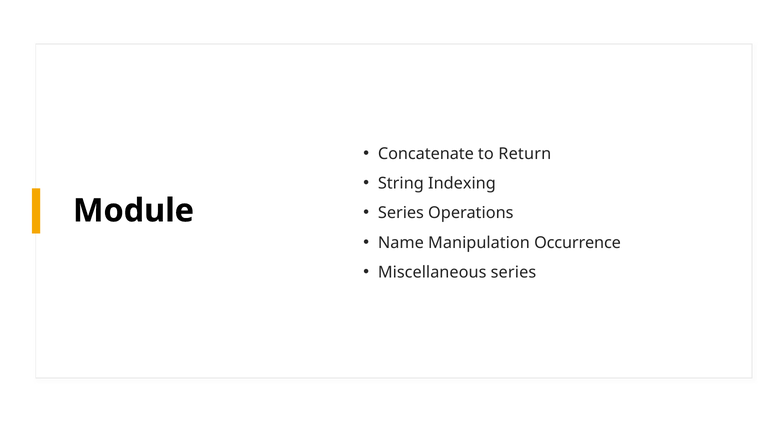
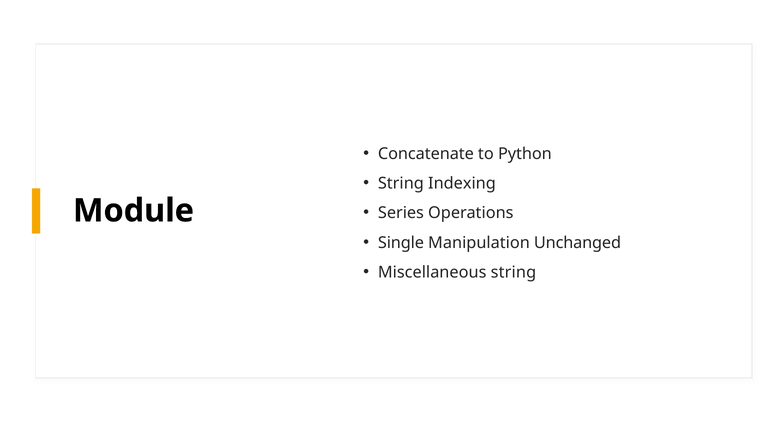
Return: Return -> Python (525, 154)
Name: Name -> Single (401, 243)
Occurrence: Occurrence -> Unchanged (578, 243)
Miscellaneous series: series -> string (513, 272)
